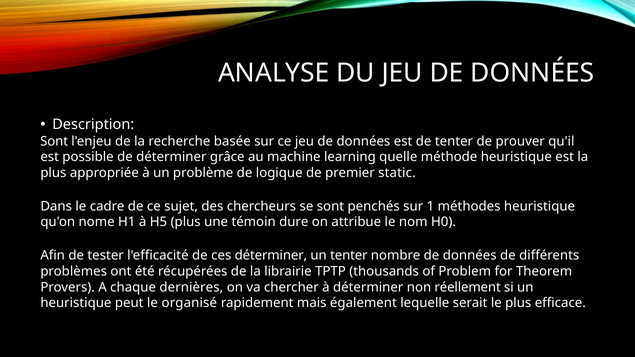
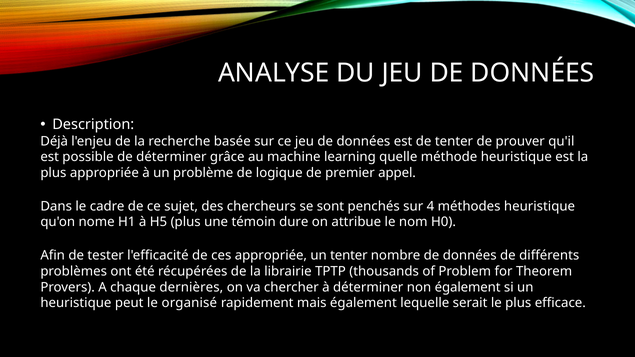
Sont: Sont -> Déjà (54, 141)
static: static -> appel (397, 173)
1: 1 -> 4 (430, 206)
ces déterminer: déterminer -> appropriée (271, 256)
non réellement: réellement -> également (468, 287)
